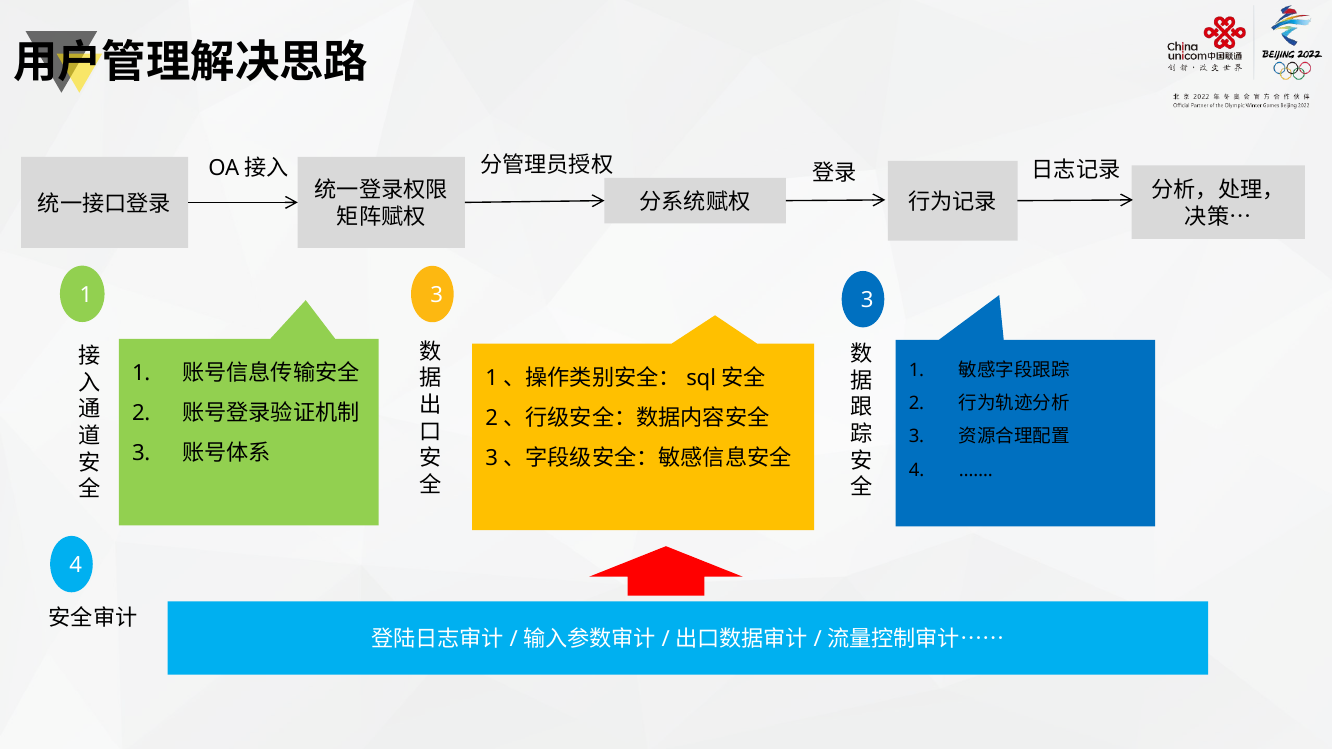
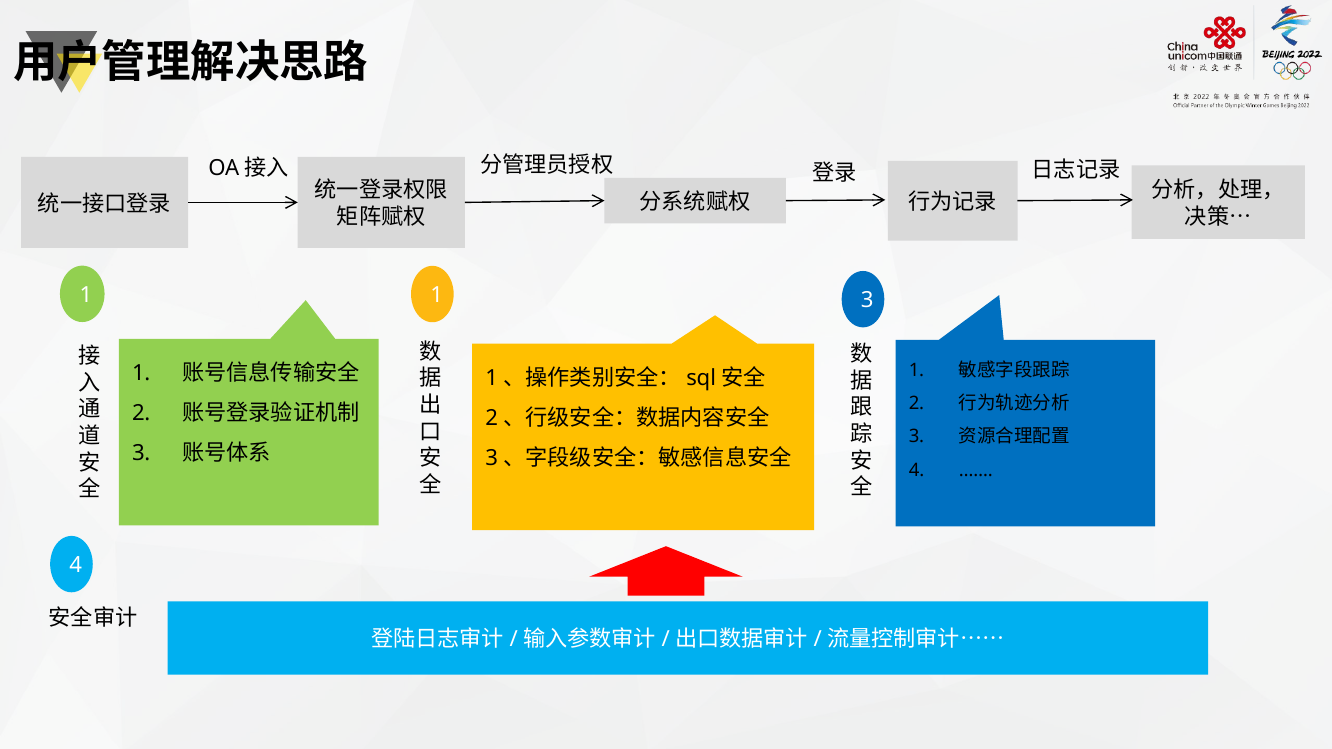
1 3: 3 -> 1 (437, 296)
